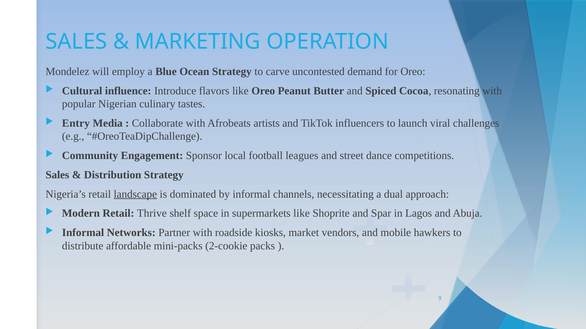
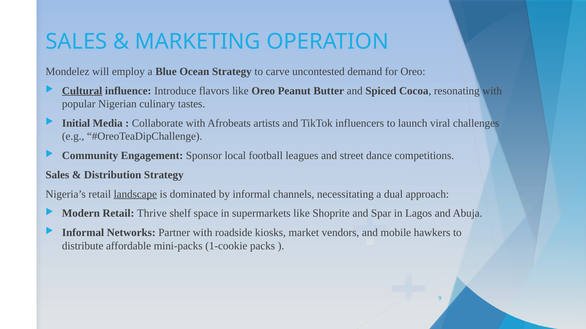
Cultural underline: none -> present (82, 91)
Entry: Entry -> Initial (76, 123)
2-cookie: 2-cookie -> 1-cookie (226, 246)
